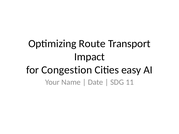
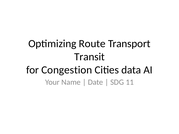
Impact: Impact -> Transit (89, 57)
easy: easy -> data (131, 70)
